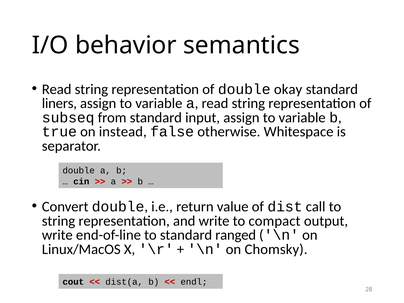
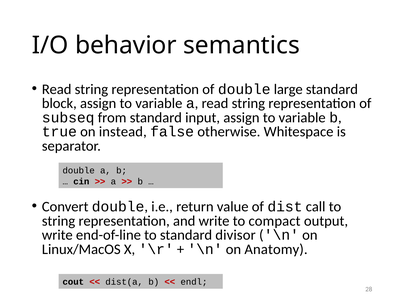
okay: okay -> large (288, 89)
liners: liners -> block (59, 103)
ranged: ranged -> divisor (236, 235)
Chomsky: Chomsky -> Anatomy (276, 249)
